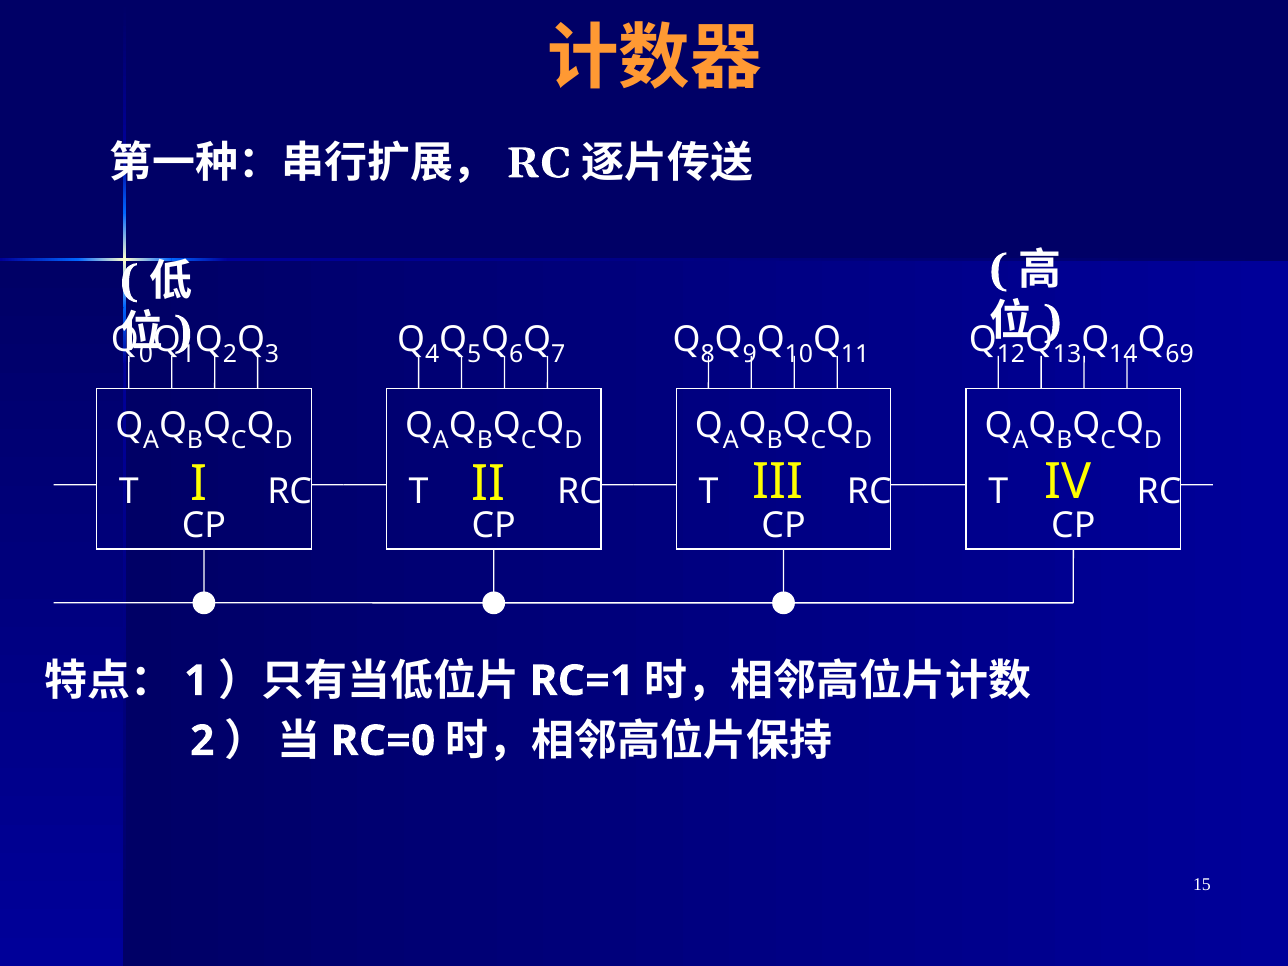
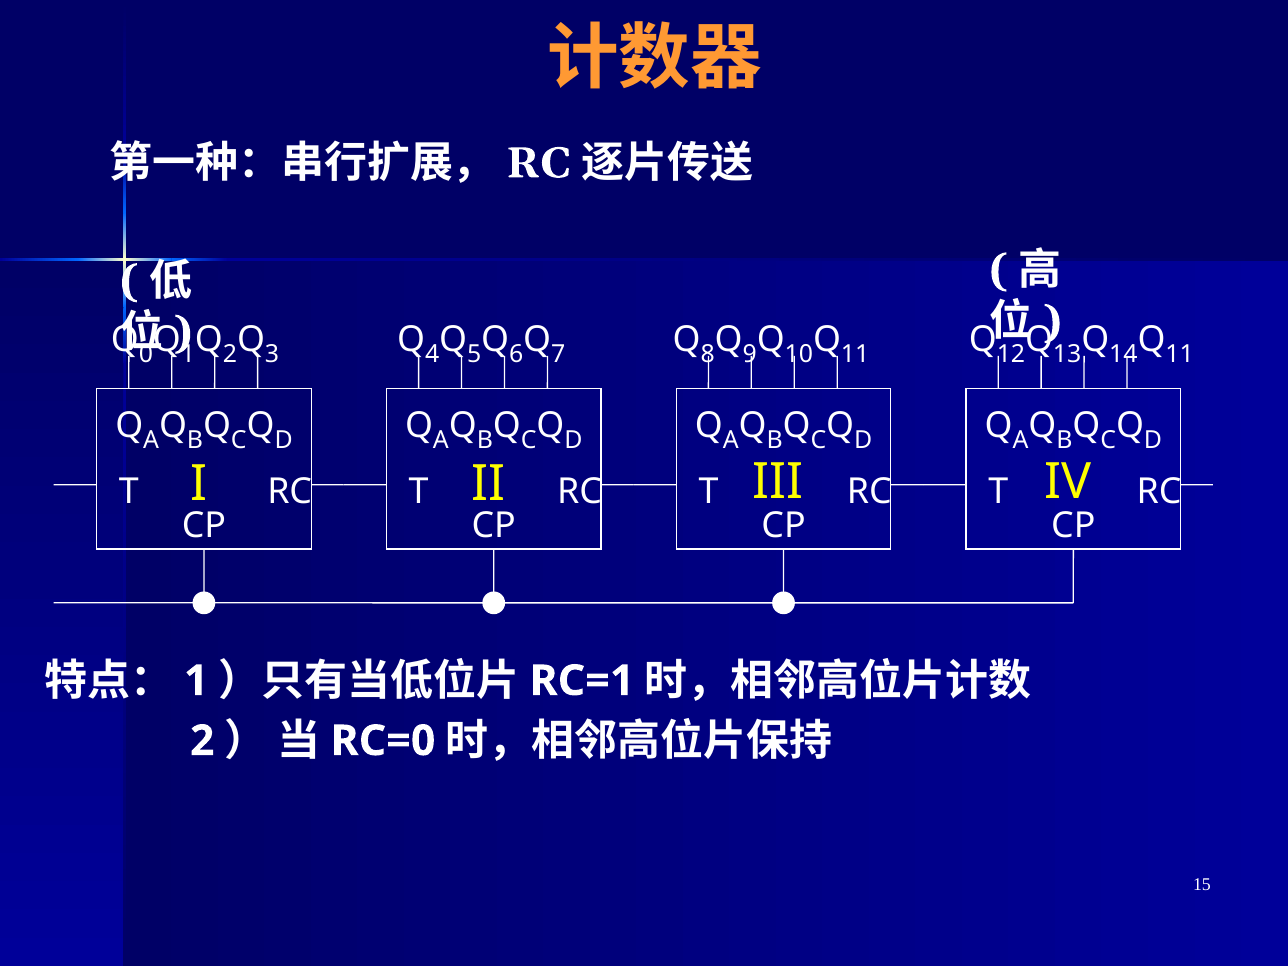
69: 69 -> 11 (1180, 354)
